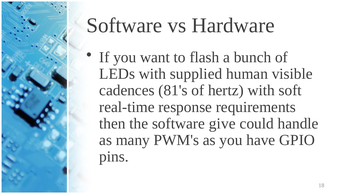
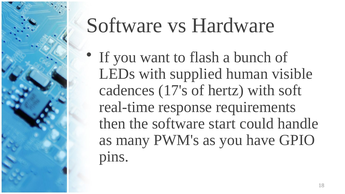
81's: 81's -> 17's (173, 90)
give: give -> start (222, 124)
